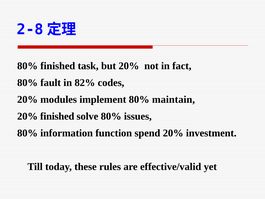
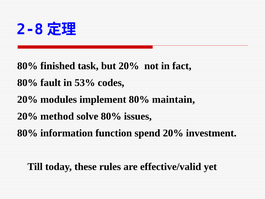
82%: 82% -> 53% (85, 83)
20% finished: finished -> method (57, 116)
